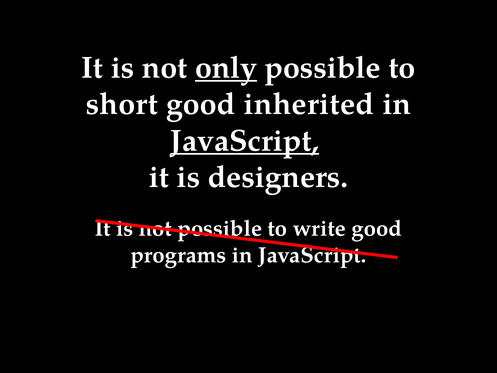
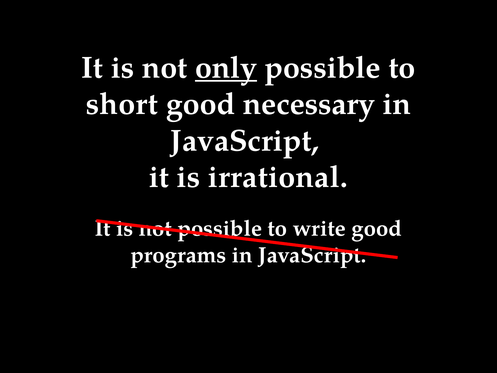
inherited: inherited -> necessary (309, 104)
JavaScript underline: present -> none (245, 141)
designers: designers -> irrational (278, 177)
